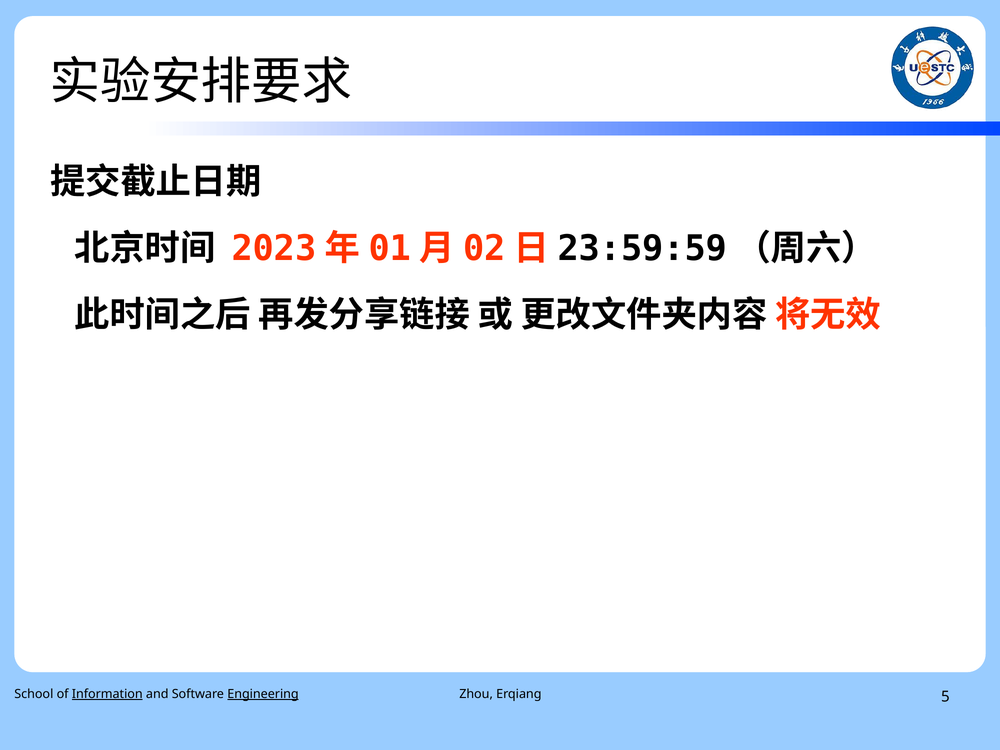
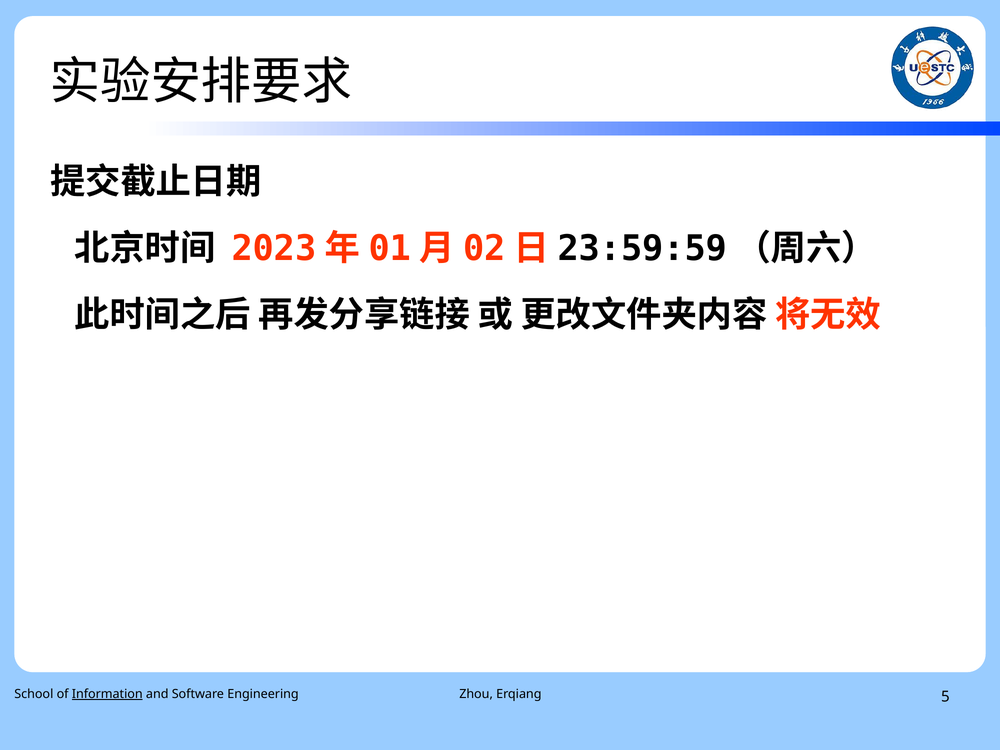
Engineering underline: present -> none (263, 694)
